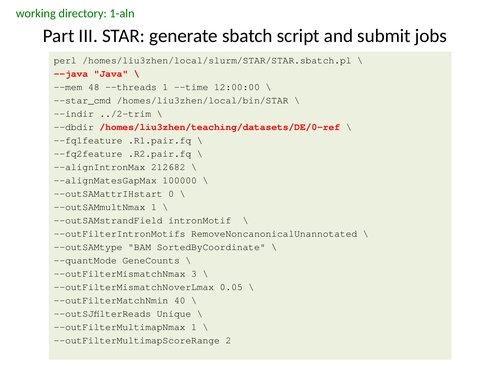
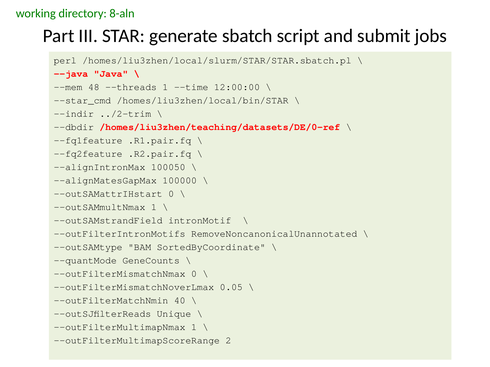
1-aln: 1-aln -> 8-aln (122, 13)
212682: 212682 -> 100050 (168, 167)
--outFilterMismatchNmax 3: 3 -> 0 (194, 274)
